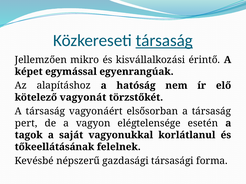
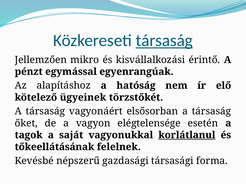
képet: képet -> pénzt (29, 72)
vagyonát: vagyonát -> ügyeinek (83, 98)
pert: pert -> őket (26, 123)
korlátlanul underline: none -> present (187, 135)
